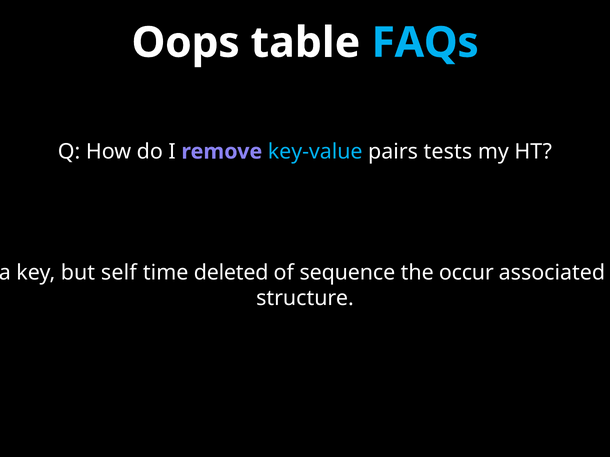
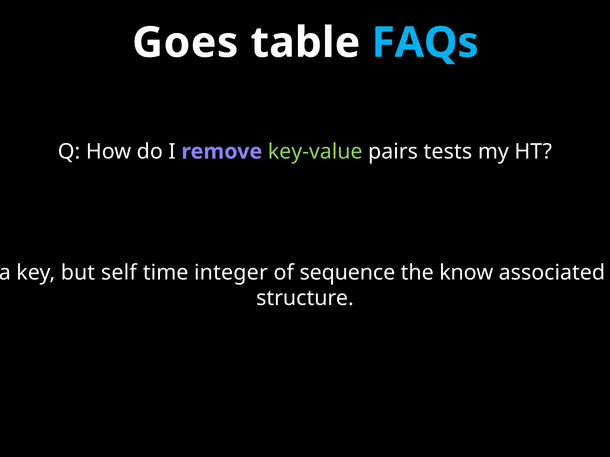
Oops: Oops -> Goes (185, 43)
key-value colour: light blue -> light green (315, 152)
deleted: deleted -> integer (231, 273)
occur: occur -> know (466, 273)
